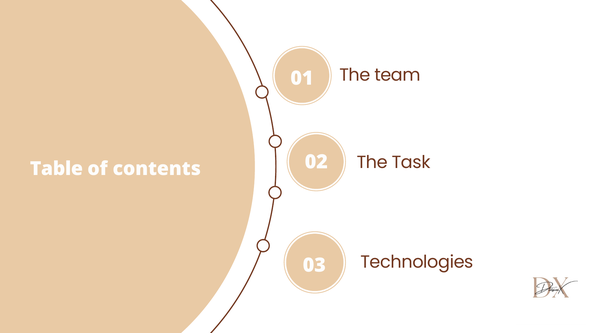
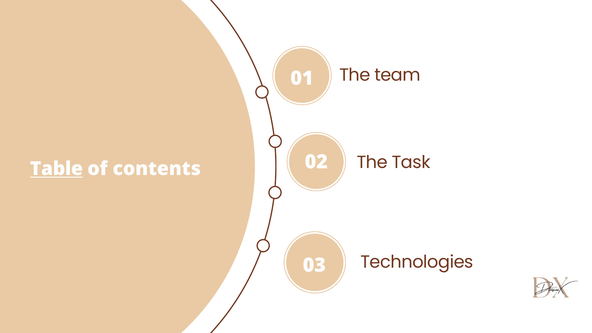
Table underline: none -> present (56, 169)
